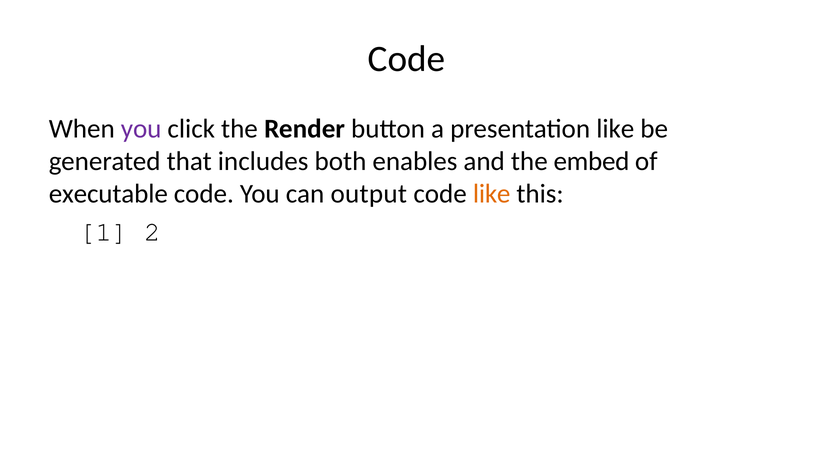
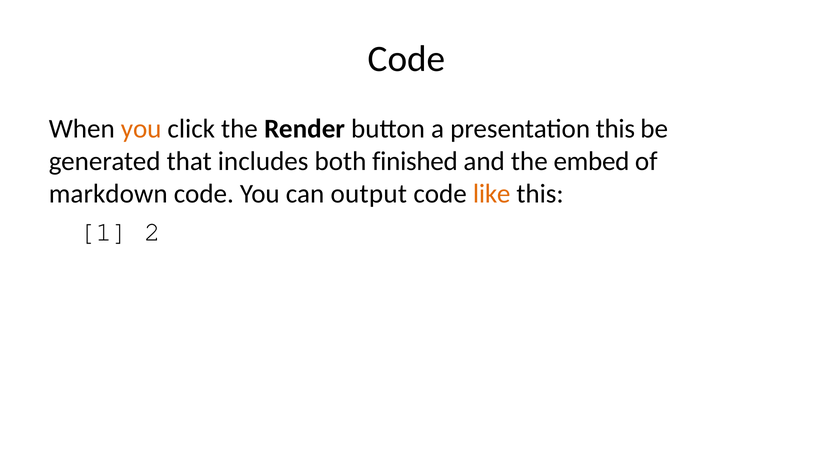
you colour: purple -> orange (141, 129)
presentation like: like -> this (615, 129)
enables: enables -> finished (415, 161)
executable: executable -> markdown (108, 194)
